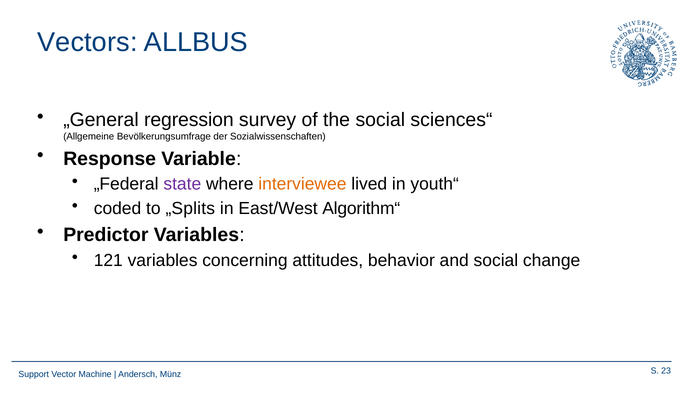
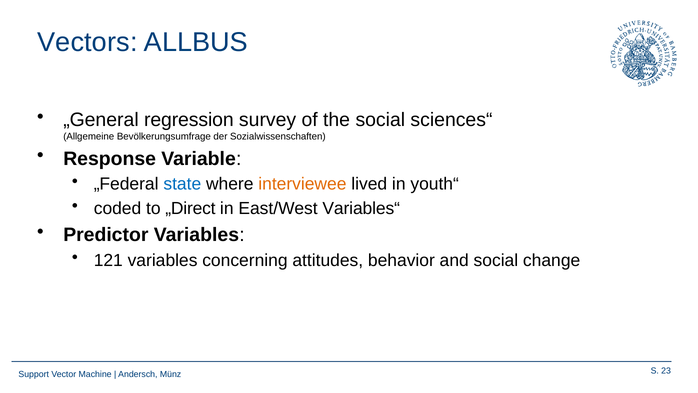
state colour: purple -> blue (182, 184)
„Splits: „Splits -> „Direct (190, 208)
Algorithm“: Algorithm“ -> Variables“ (361, 208)
